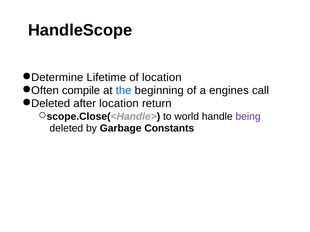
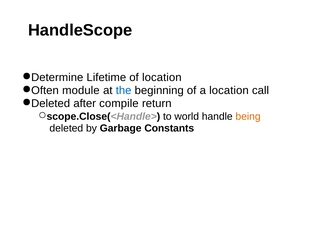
compile: compile -> module (81, 91)
a engines: engines -> location (229, 91)
after location: location -> compile (119, 104)
being colour: purple -> orange (248, 117)
